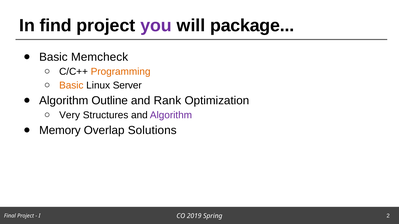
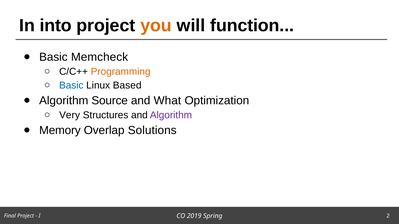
find: find -> into (56, 26)
you colour: purple -> orange (156, 26)
package: package -> function (252, 26)
Basic colour: orange -> blue (71, 85)
Server: Server -> Based (127, 85)
Outline: Outline -> Source (110, 101)
Rank: Rank -> What (167, 101)
